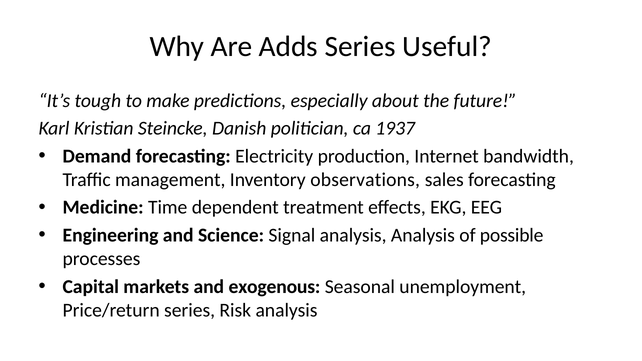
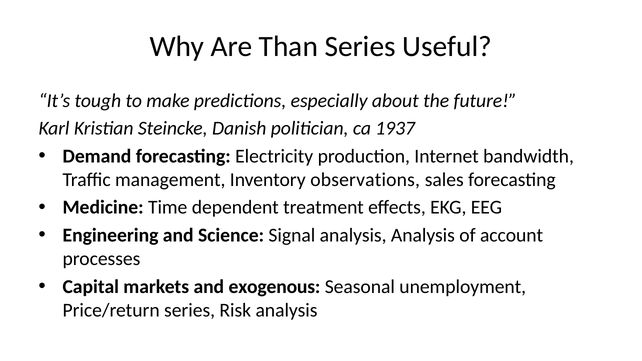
Adds: Adds -> Than (288, 47)
possible: possible -> account (512, 235)
